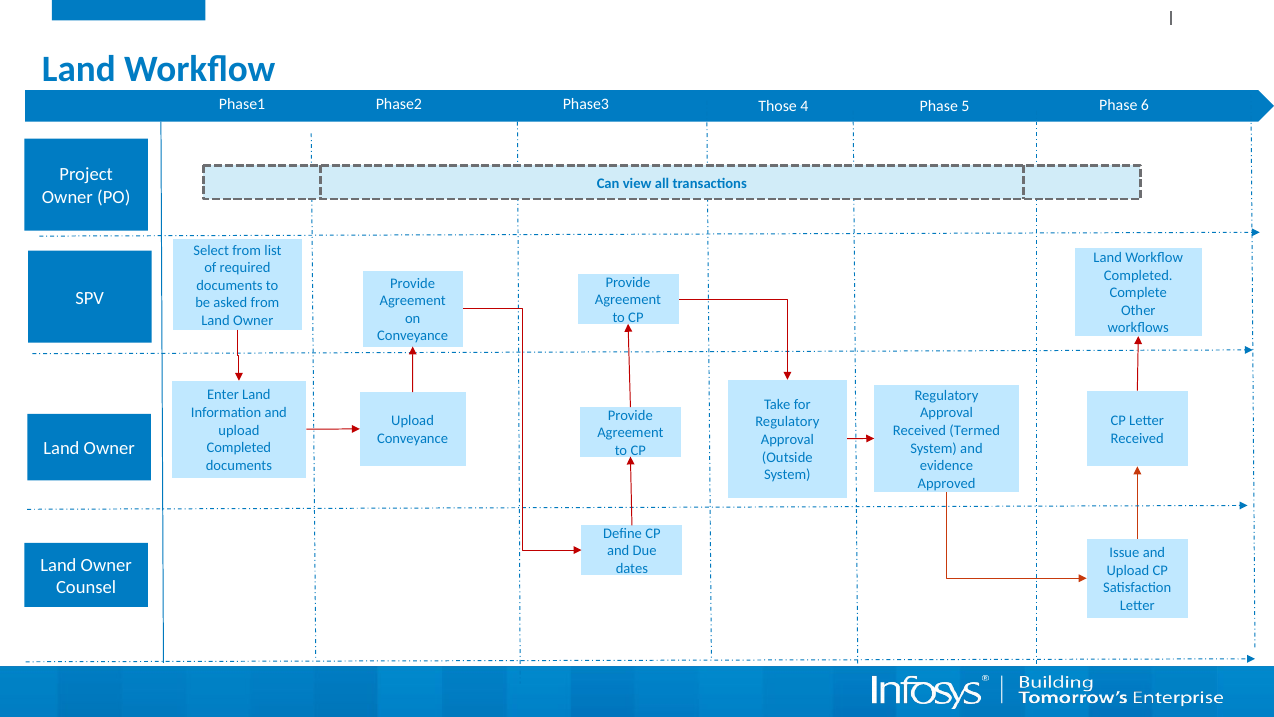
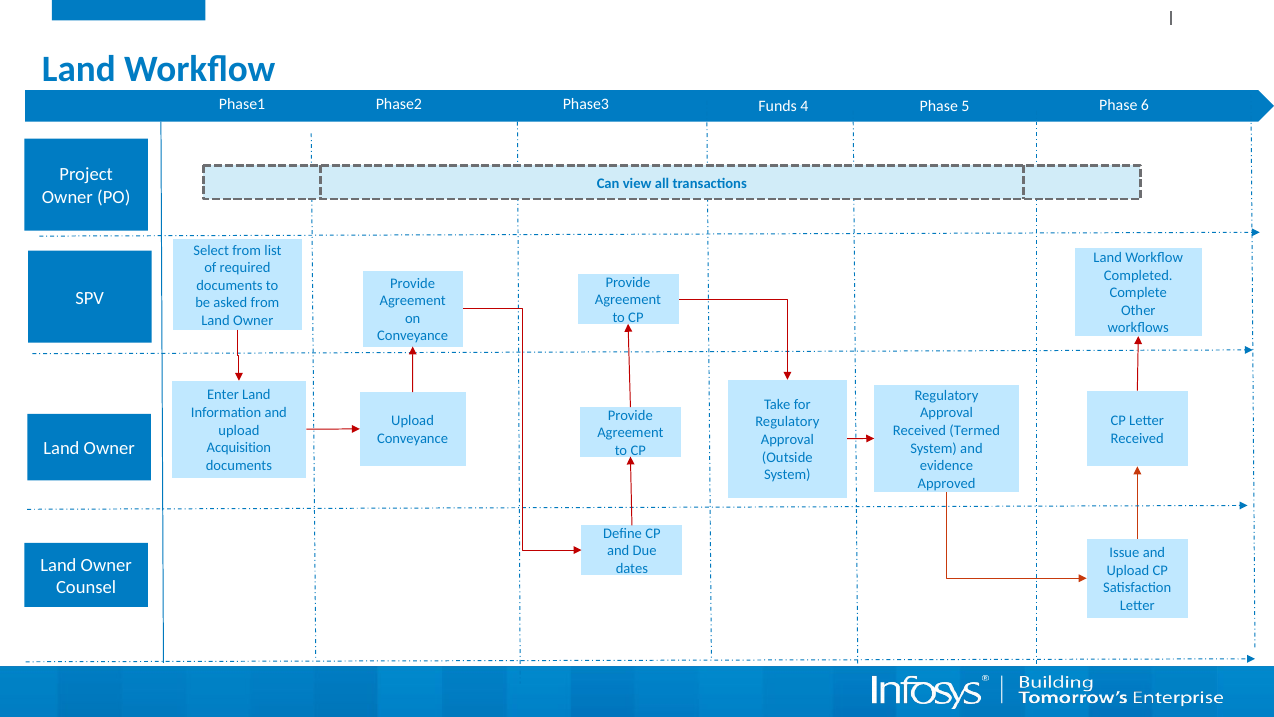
Those: Those -> Funds (778, 107)
Completed: Completed -> Acquisition (239, 448)
